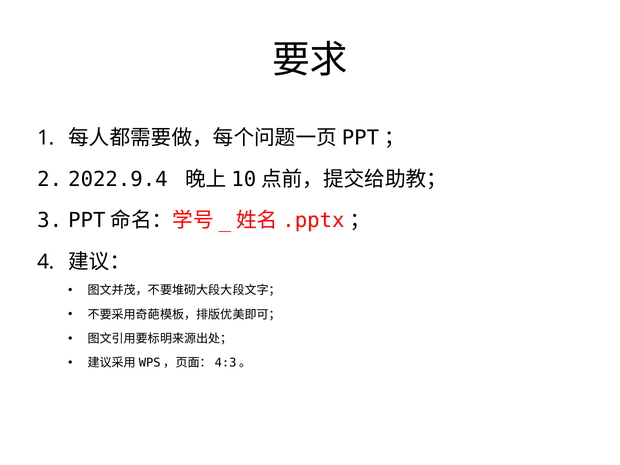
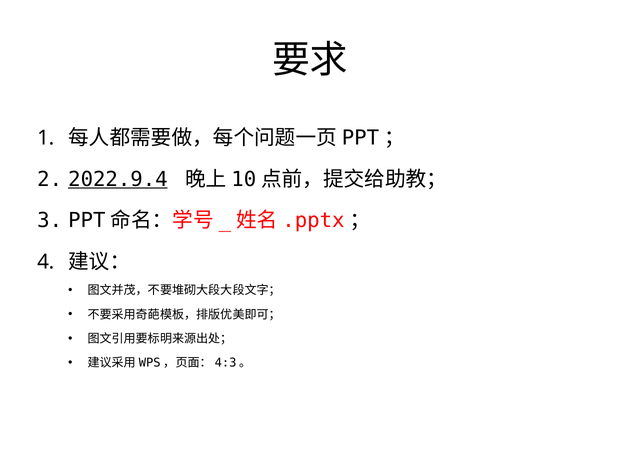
2022.9.4 underline: none -> present (118, 179)
